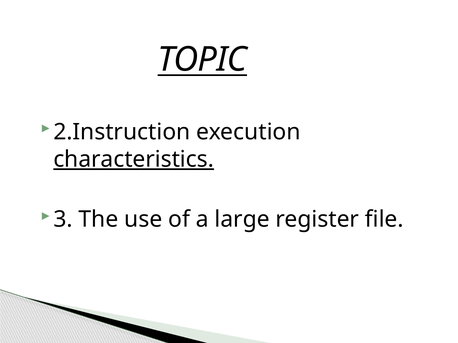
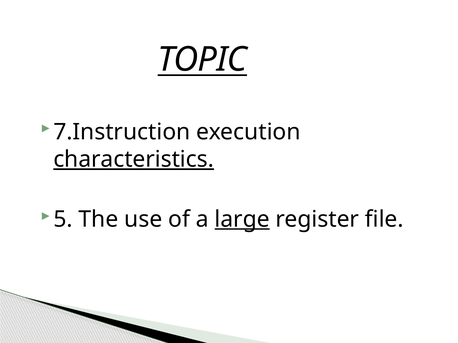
2.Instruction: 2.Instruction -> 7.Instruction (122, 132)
3: 3 -> 5 (63, 220)
large underline: none -> present (242, 220)
